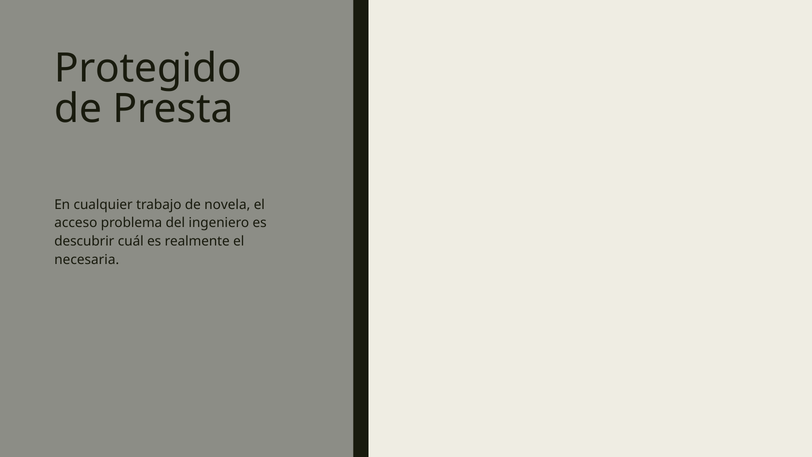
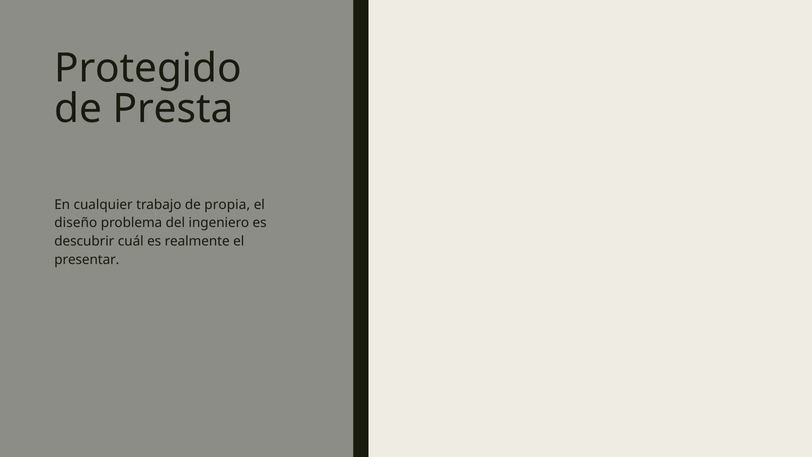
novela: novela -> propia (227, 204)
acceso: acceso -> diseño (76, 223)
necesaria: necesaria -> presentar (87, 259)
